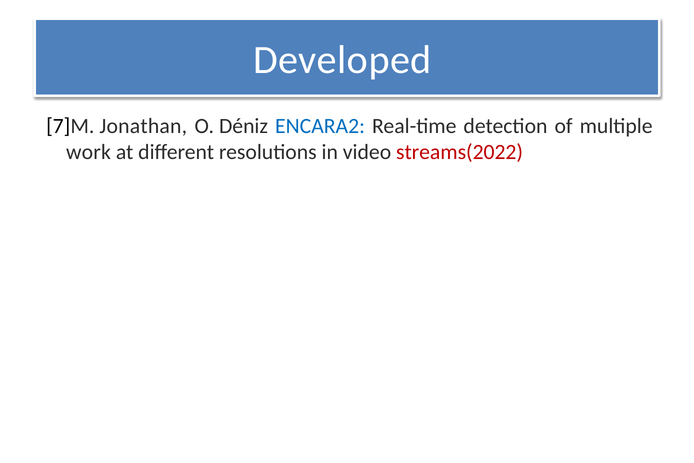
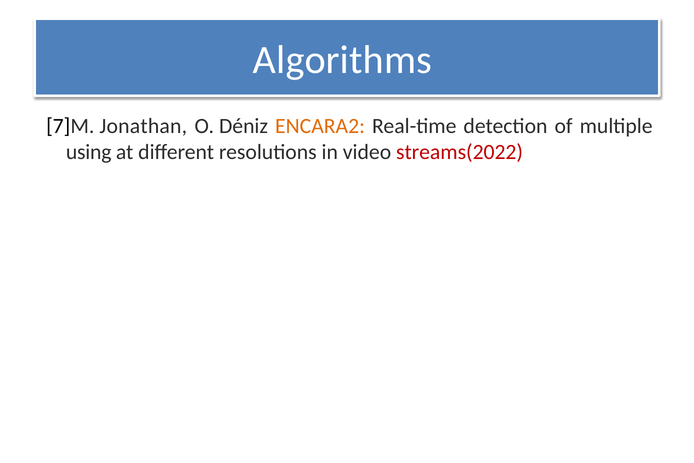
Developed: Developed -> Algorithms (342, 60)
ENCARA2 colour: blue -> orange (320, 126)
work: work -> using (89, 152)
